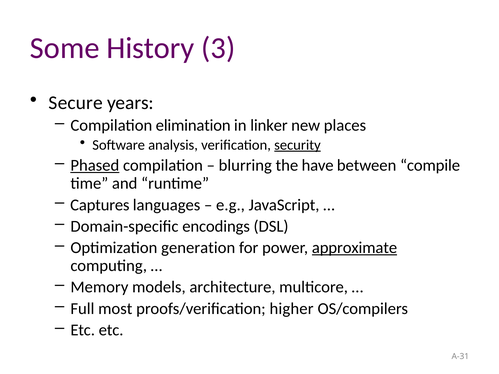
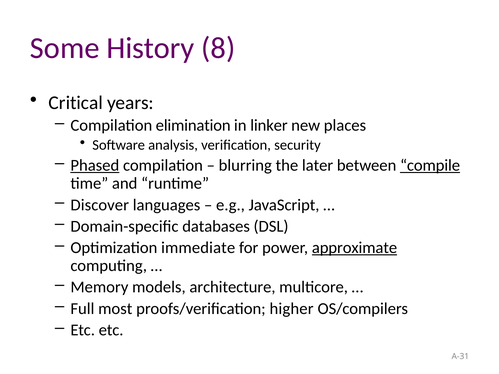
3: 3 -> 8 (218, 48)
Secure: Secure -> Critical (76, 103)
security underline: present -> none (297, 145)
have: have -> later (318, 166)
compile underline: none -> present (430, 166)
Captures: Captures -> Discover (100, 205)
encodings: encodings -> databases (216, 226)
generation: generation -> immediate (198, 248)
